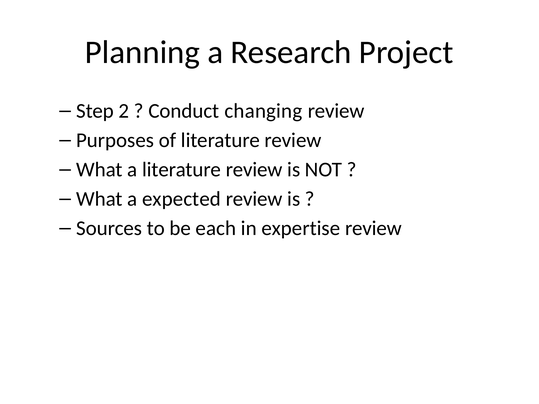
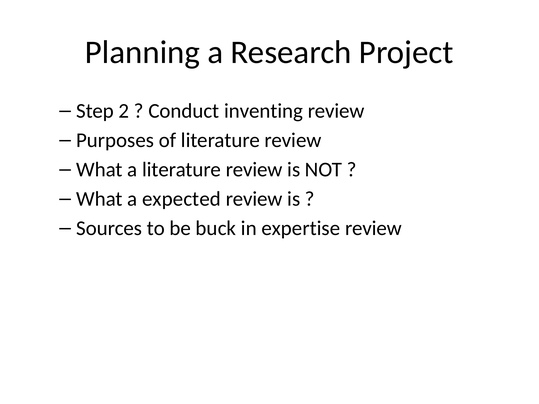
changing: changing -> inventing (264, 111)
each: each -> buck (216, 229)
